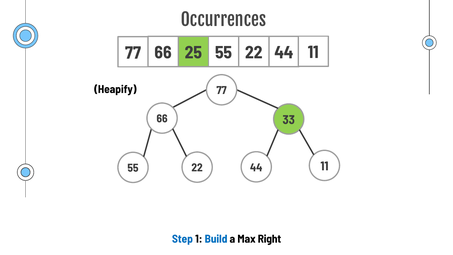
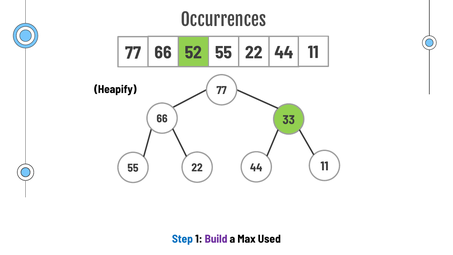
25: 25 -> 52 (193, 53)
Build colour: blue -> purple (216, 239)
Right: Right -> Used (269, 239)
